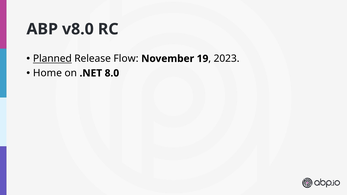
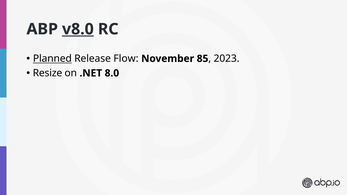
v8.0 underline: none -> present (78, 29)
19: 19 -> 85 (203, 59)
Home: Home -> Resize (48, 73)
